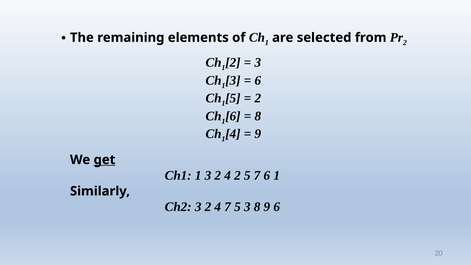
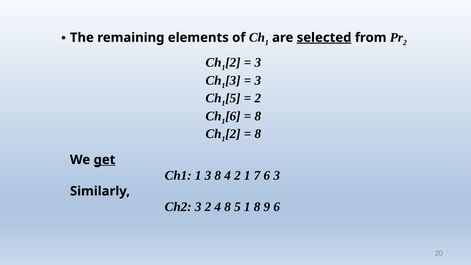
selected underline: none -> present (324, 38)
6: 6 -> 3 (258, 80)
4: 4 -> 2 (233, 134)
9: 9 -> 8 (258, 134)
1 3 2: 2 -> 8 (218, 175)
2 5: 5 -> 1 (247, 175)
6 1: 1 -> 3 (277, 175)
4 7: 7 -> 8 (228, 207)
5 3: 3 -> 1 (247, 207)
